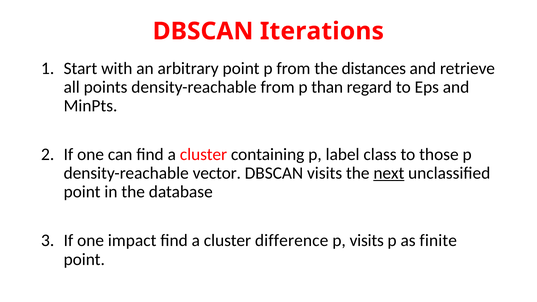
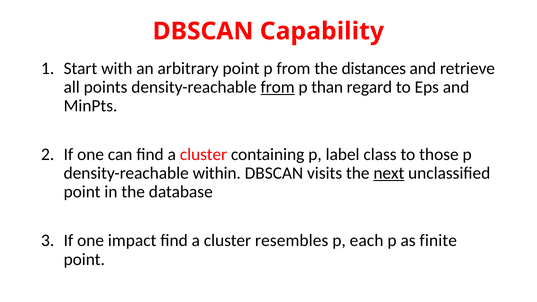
Iterations: Iterations -> Capability (322, 31)
from underline: none -> present (278, 87)
vector: vector -> within (217, 173)
difference: difference -> resembles (292, 241)
p visits: visits -> each (367, 241)
